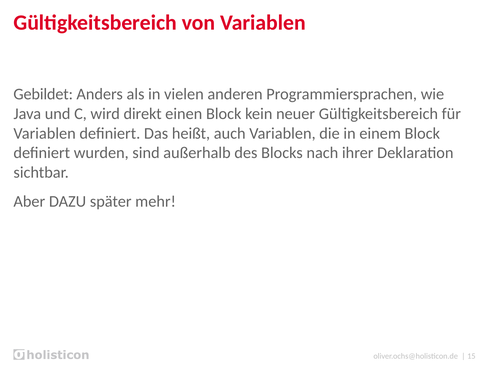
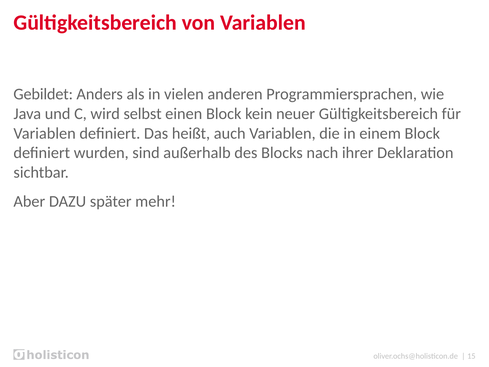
direkt: direkt -> selbst (143, 114)
